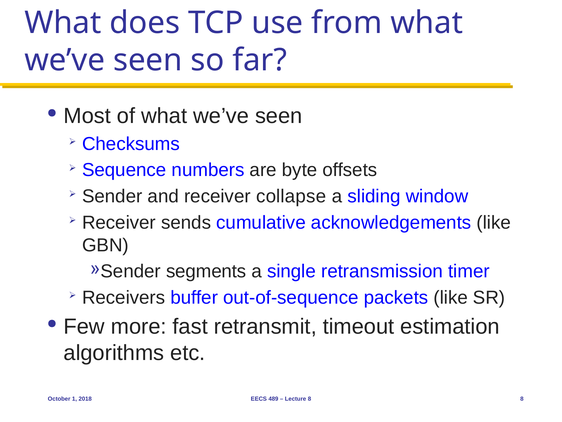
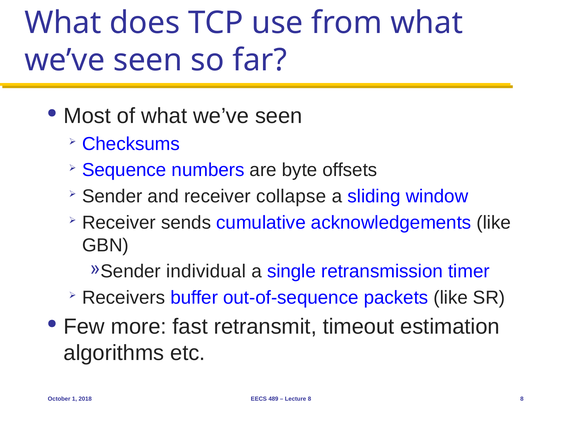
segments: segments -> individual (206, 271)
